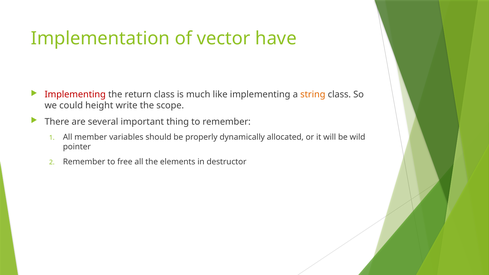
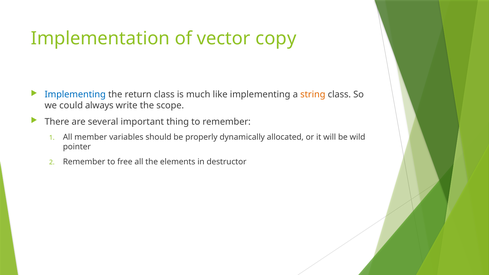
have: have -> copy (276, 39)
Implementing colour: red -> blue (75, 95)
height: height -> always (99, 106)
